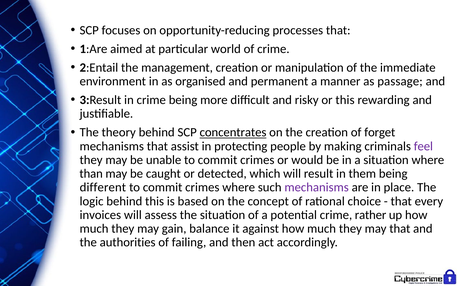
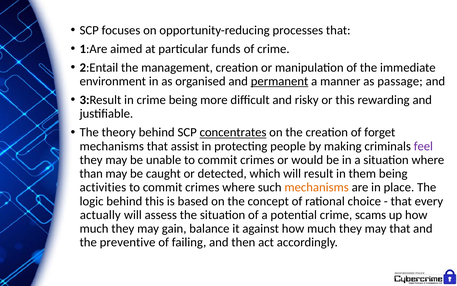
world: world -> funds (226, 49)
permanent underline: none -> present (280, 81)
different: different -> activities (103, 187)
mechanisms colour: purple -> orange (317, 187)
invoices: invoices -> actually (100, 215)
rather: rather -> scams (371, 215)
authorities: authorities -> preventive (128, 242)
